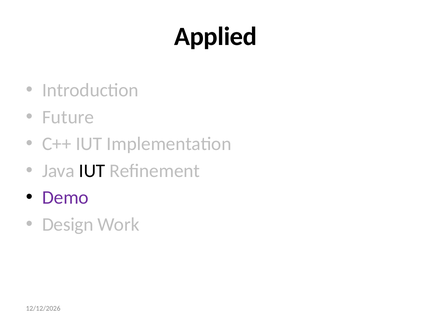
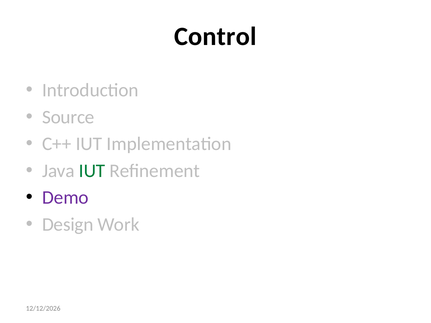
Applied: Applied -> Control (215, 37)
Future: Future -> Source (68, 117)
IUT colour: black -> green (92, 171)
